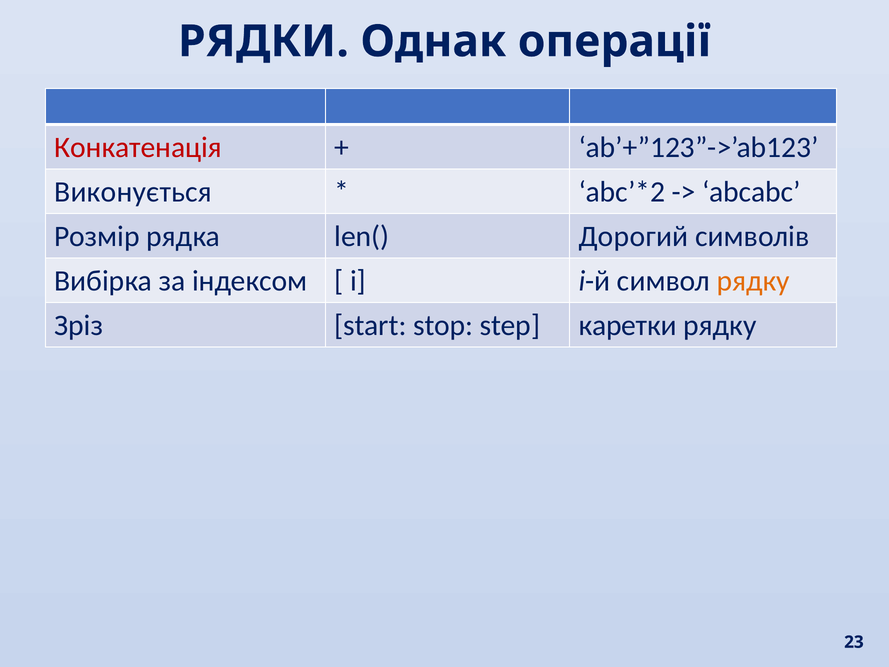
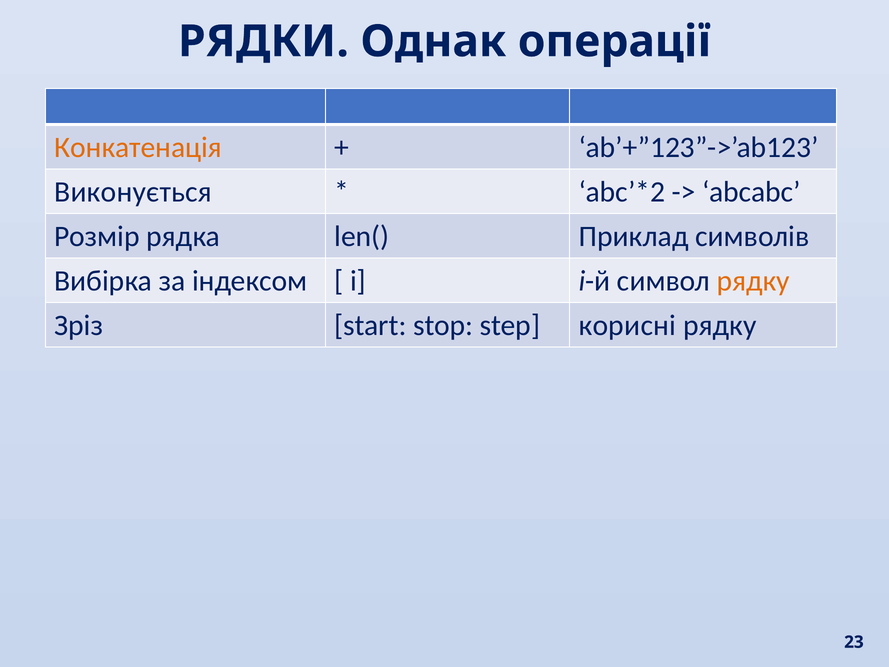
Конкатенація colour: red -> orange (138, 147)
Дорогий: Дорогий -> Приклад (634, 236)
каретки: каретки -> корисні (627, 325)
